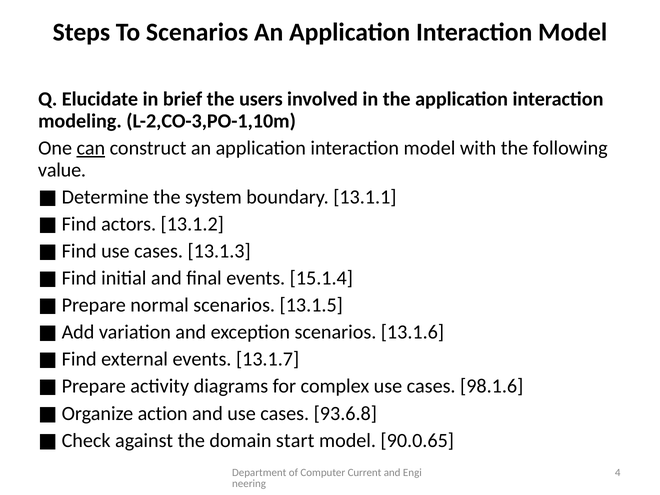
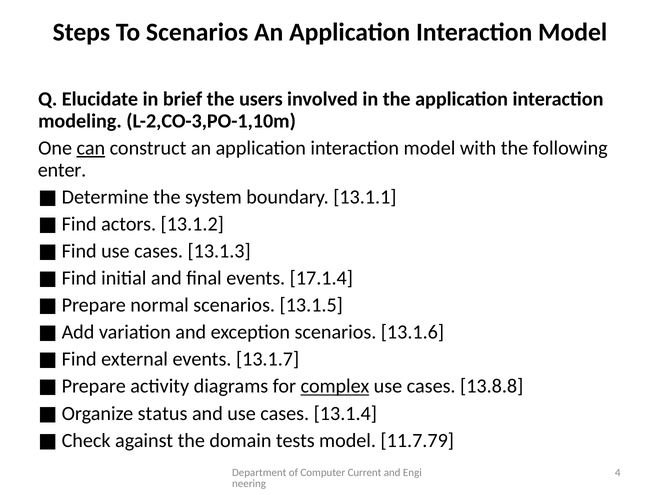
value: value -> enter (62, 170)
15.1.4: 15.1.4 -> 17.1.4 (321, 278)
complex underline: none -> present (335, 386)
98.1.6: 98.1.6 -> 13.8.8 (492, 386)
action: action -> status (163, 413)
93.6.8: 93.6.8 -> 13.1.4 (345, 413)
start: start -> tests (295, 440)
90.0.65: 90.0.65 -> 11.7.79 (417, 440)
